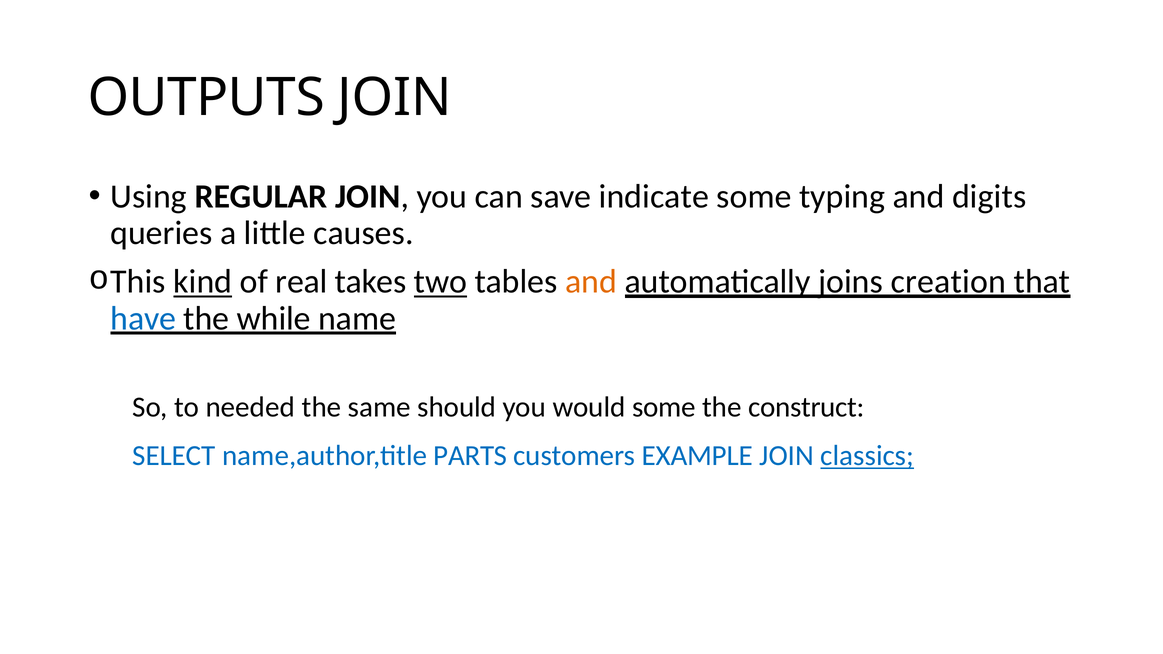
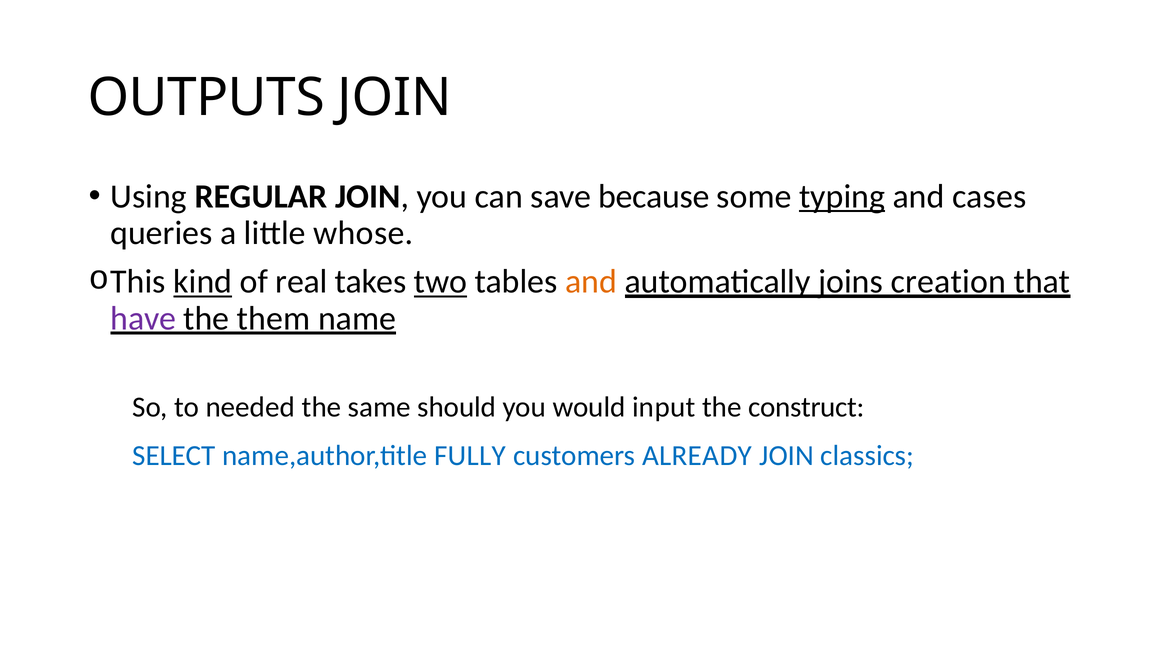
indicate: indicate -> because (654, 197)
typing underline: none -> present (842, 197)
digits: digits -> cases (989, 197)
causes: causes -> whose (363, 233)
have colour: blue -> purple (143, 318)
while: while -> them (274, 318)
would some: some -> input (664, 407)
PARTS: PARTS -> FULLY (470, 456)
EXAMPLE: EXAMPLE -> ALREADY (697, 456)
classics underline: present -> none (867, 456)
